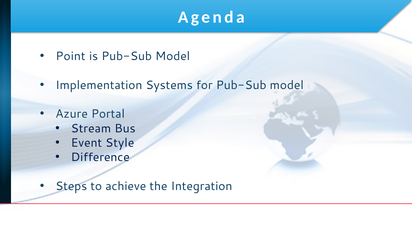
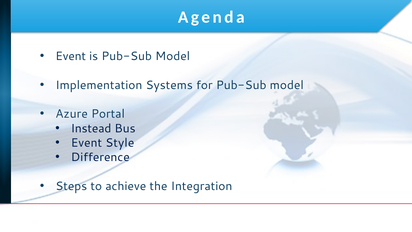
Point: Point -> Event (71, 56)
Stream: Stream -> Instead (91, 128)
